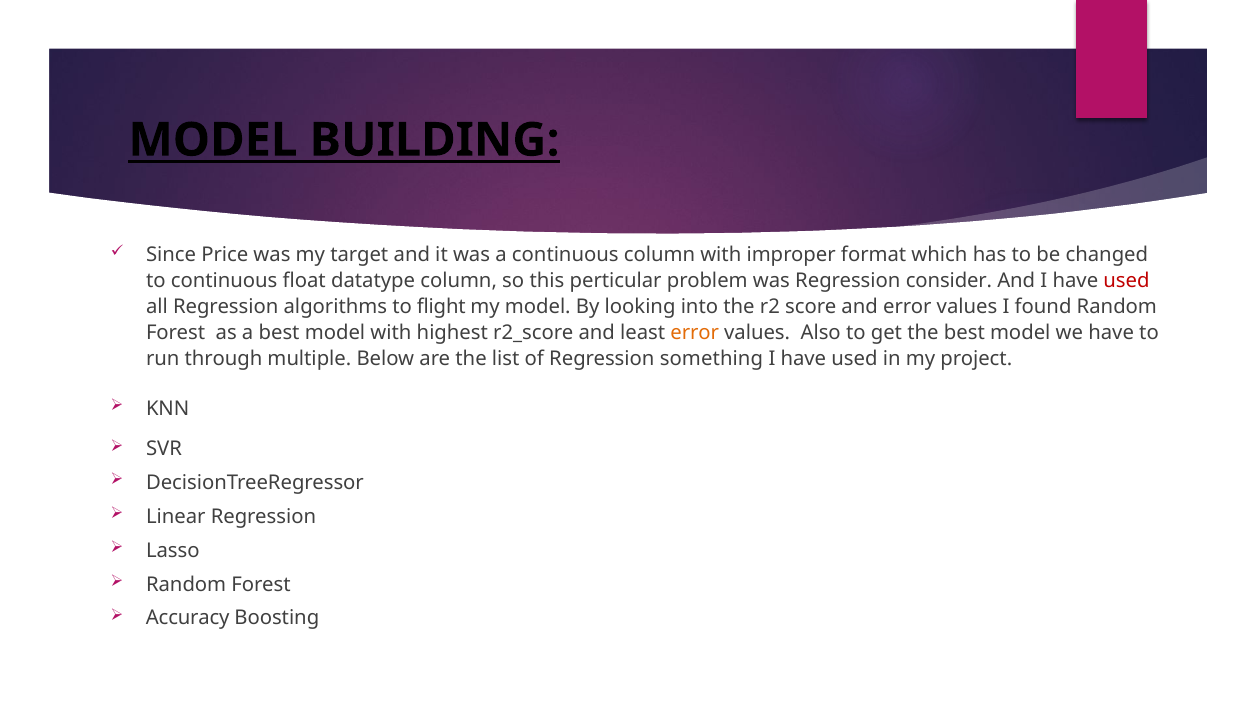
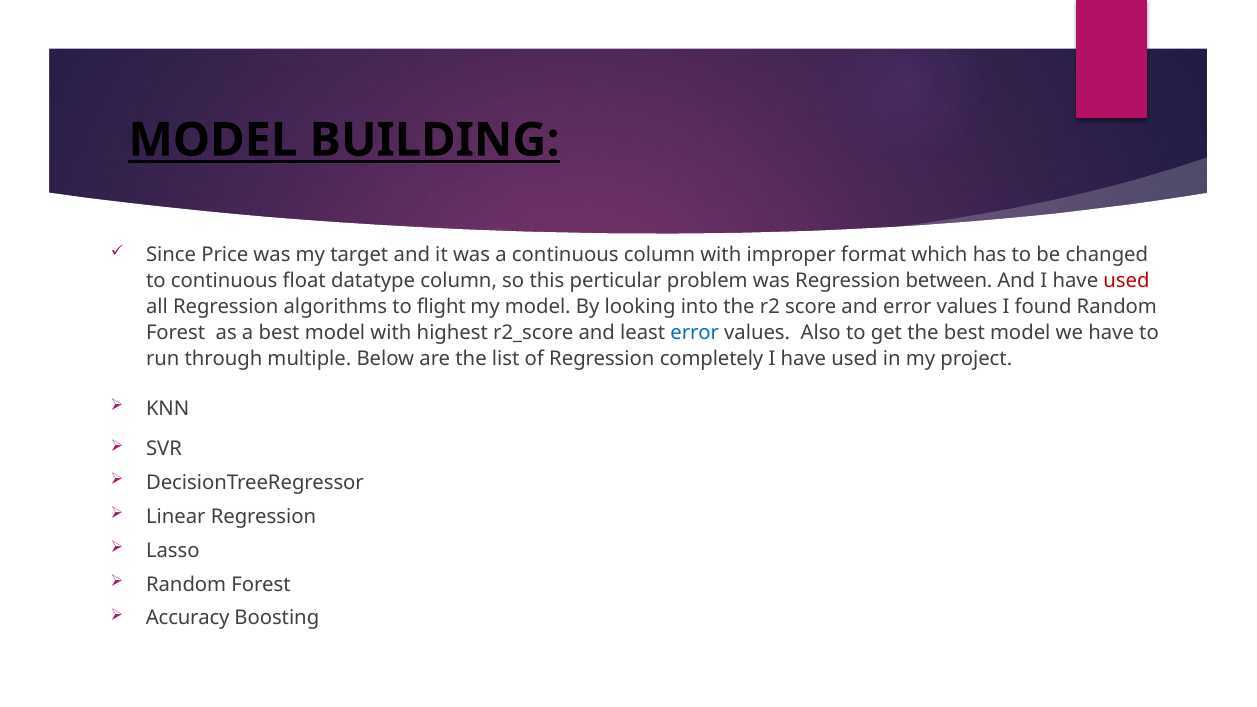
consider: consider -> between (949, 281)
error colour: orange -> blue (695, 333)
something: something -> completely (712, 359)
